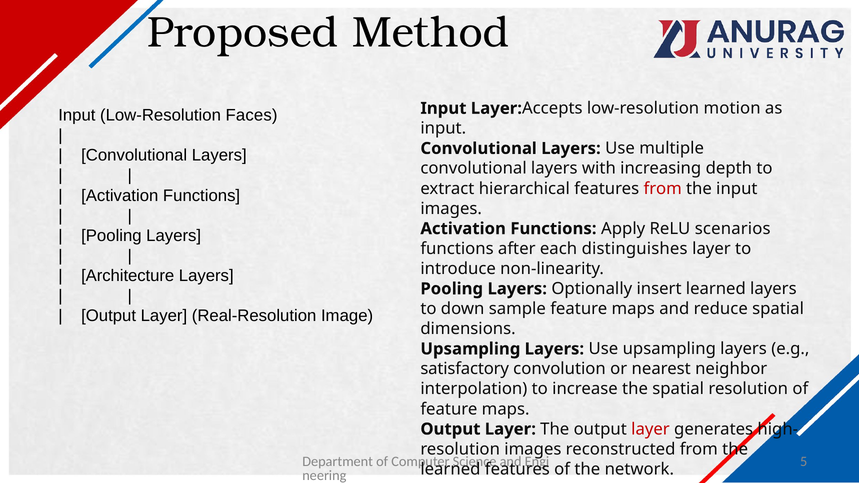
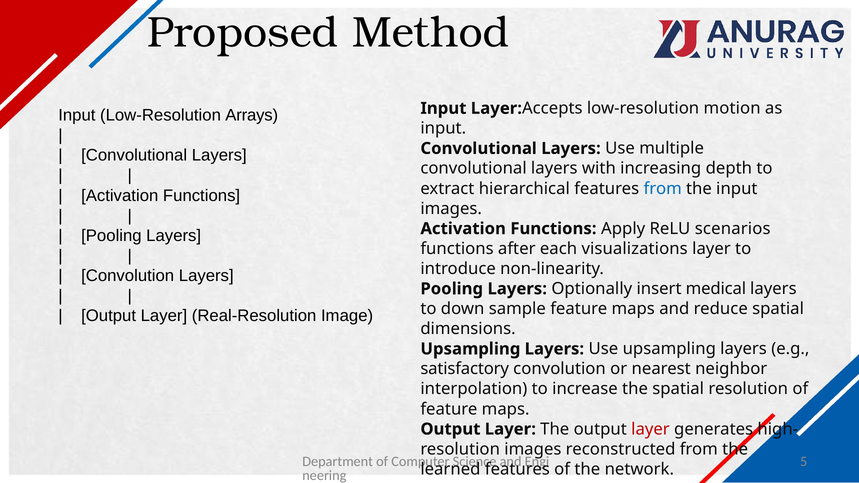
Faces: Faces -> Arrays (252, 115)
from colour: red -> blue (663, 189)
distinguishes: distinguishes -> visualizations (635, 249)
Architecture: Architecture -> Convolution (128, 276)
insert learned: learned -> medical (716, 289)
